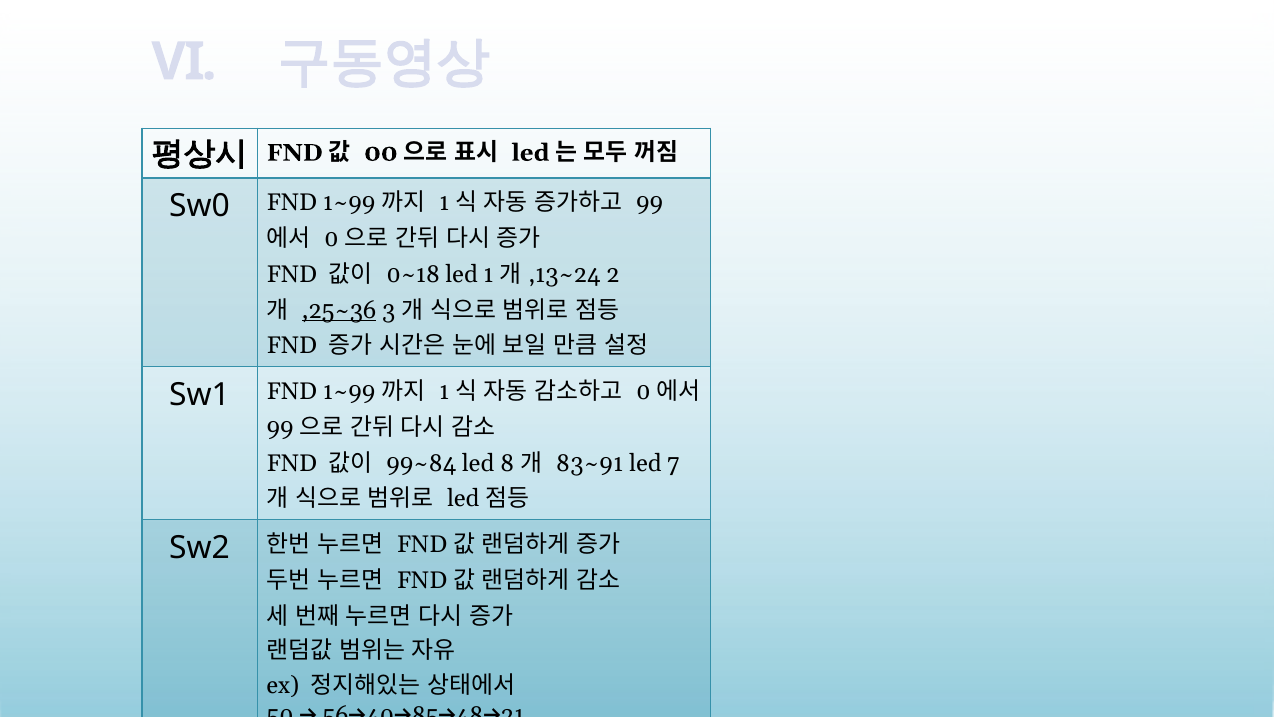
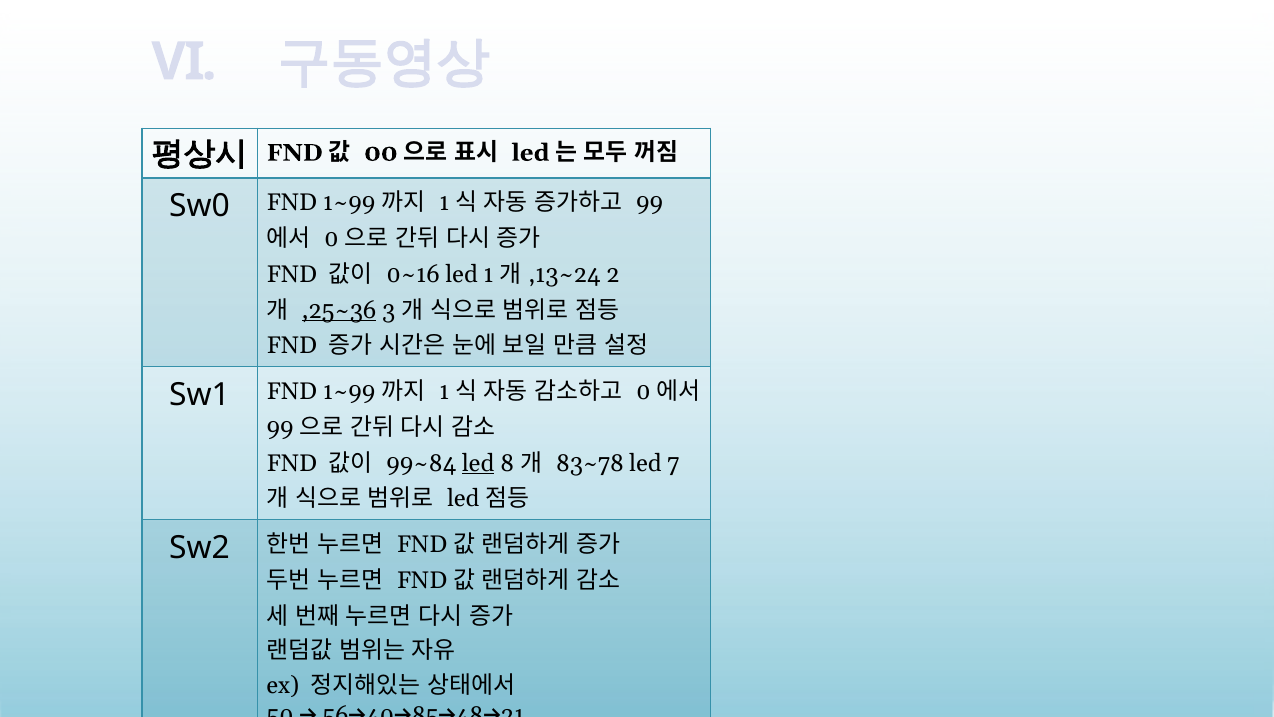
0~18: 0~18 -> 0~16 (413, 274)
led underline: none -> present (478, 463)
83~91: 83~91 -> 83~78 (590, 463)
